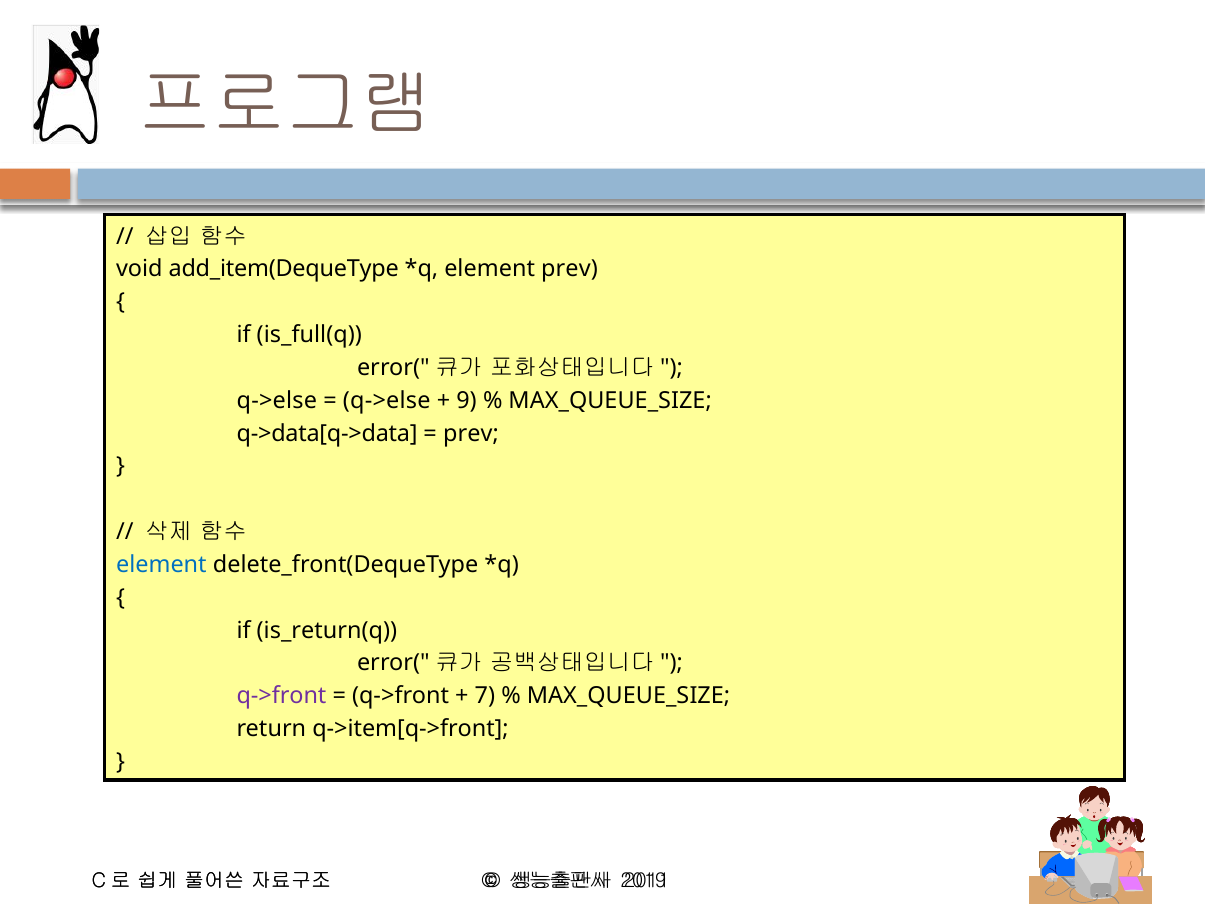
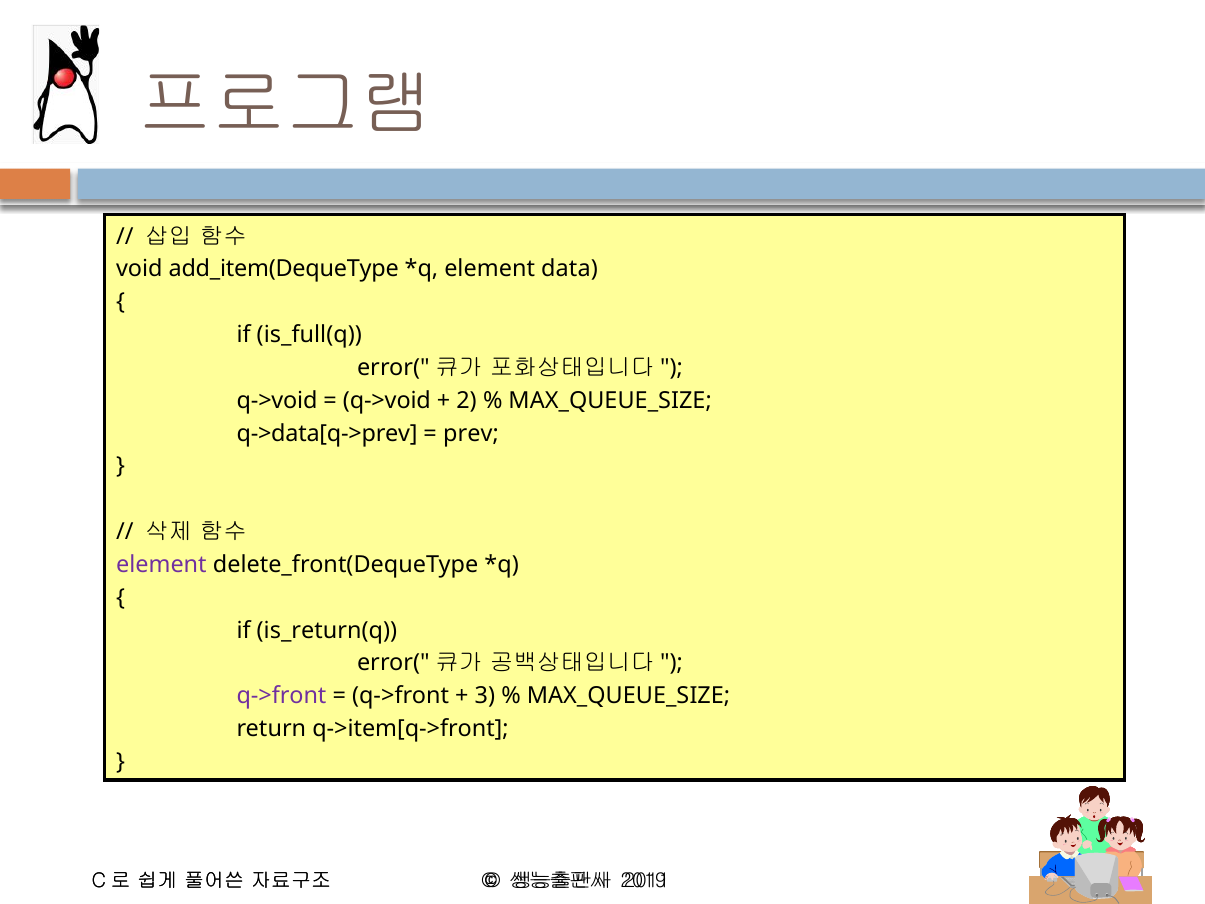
element prev: prev -> data (569, 269)
q->else: q->else -> q->void (277, 400)
q->else: q->else -> q->void (387, 400)
9: 9 -> 2 (467, 400)
q->data[q->data: q->data[q->data -> q->data[q->prev (327, 433)
element colour: blue -> purple (161, 565)
7: 7 -> 3 (485, 696)
